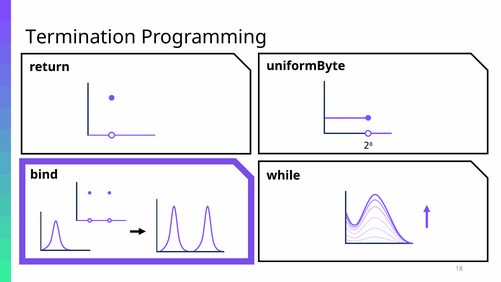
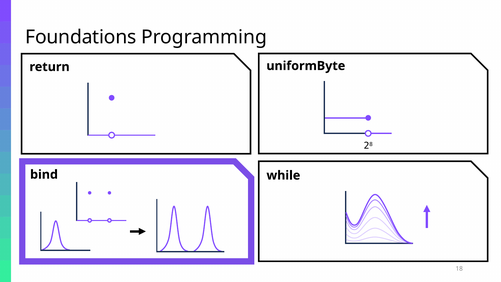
Termination: Termination -> Foundations (81, 37)
